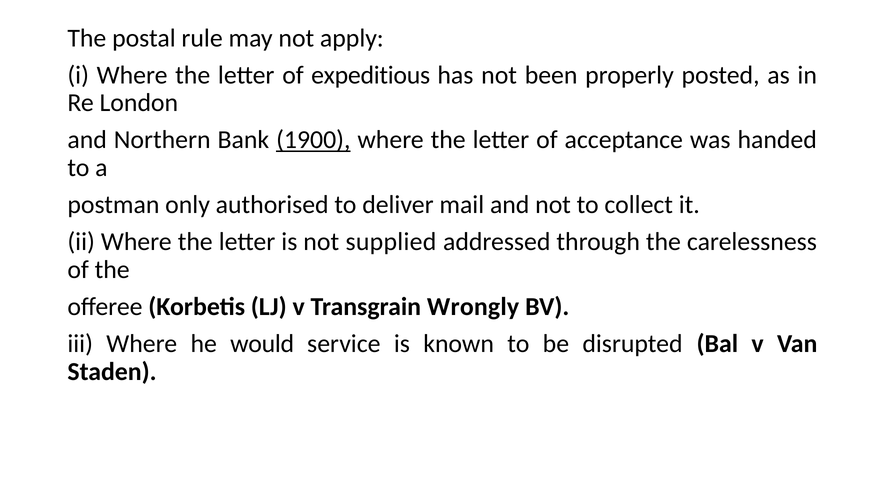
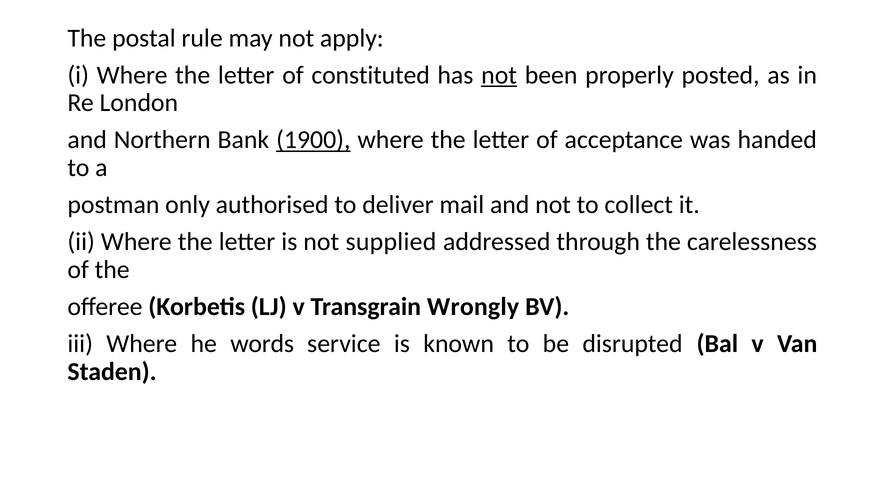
expeditious: expeditious -> constituted (371, 75)
not underline: none -> present (499, 75)
would: would -> words (262, 344)
